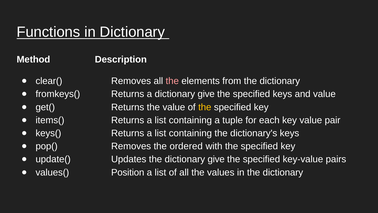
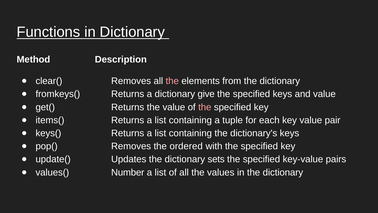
the colour: yellow -> pink (205, 107)
the dictionary give: give -> sets (216, 159)
Position: Position -> Number (128, 172)
